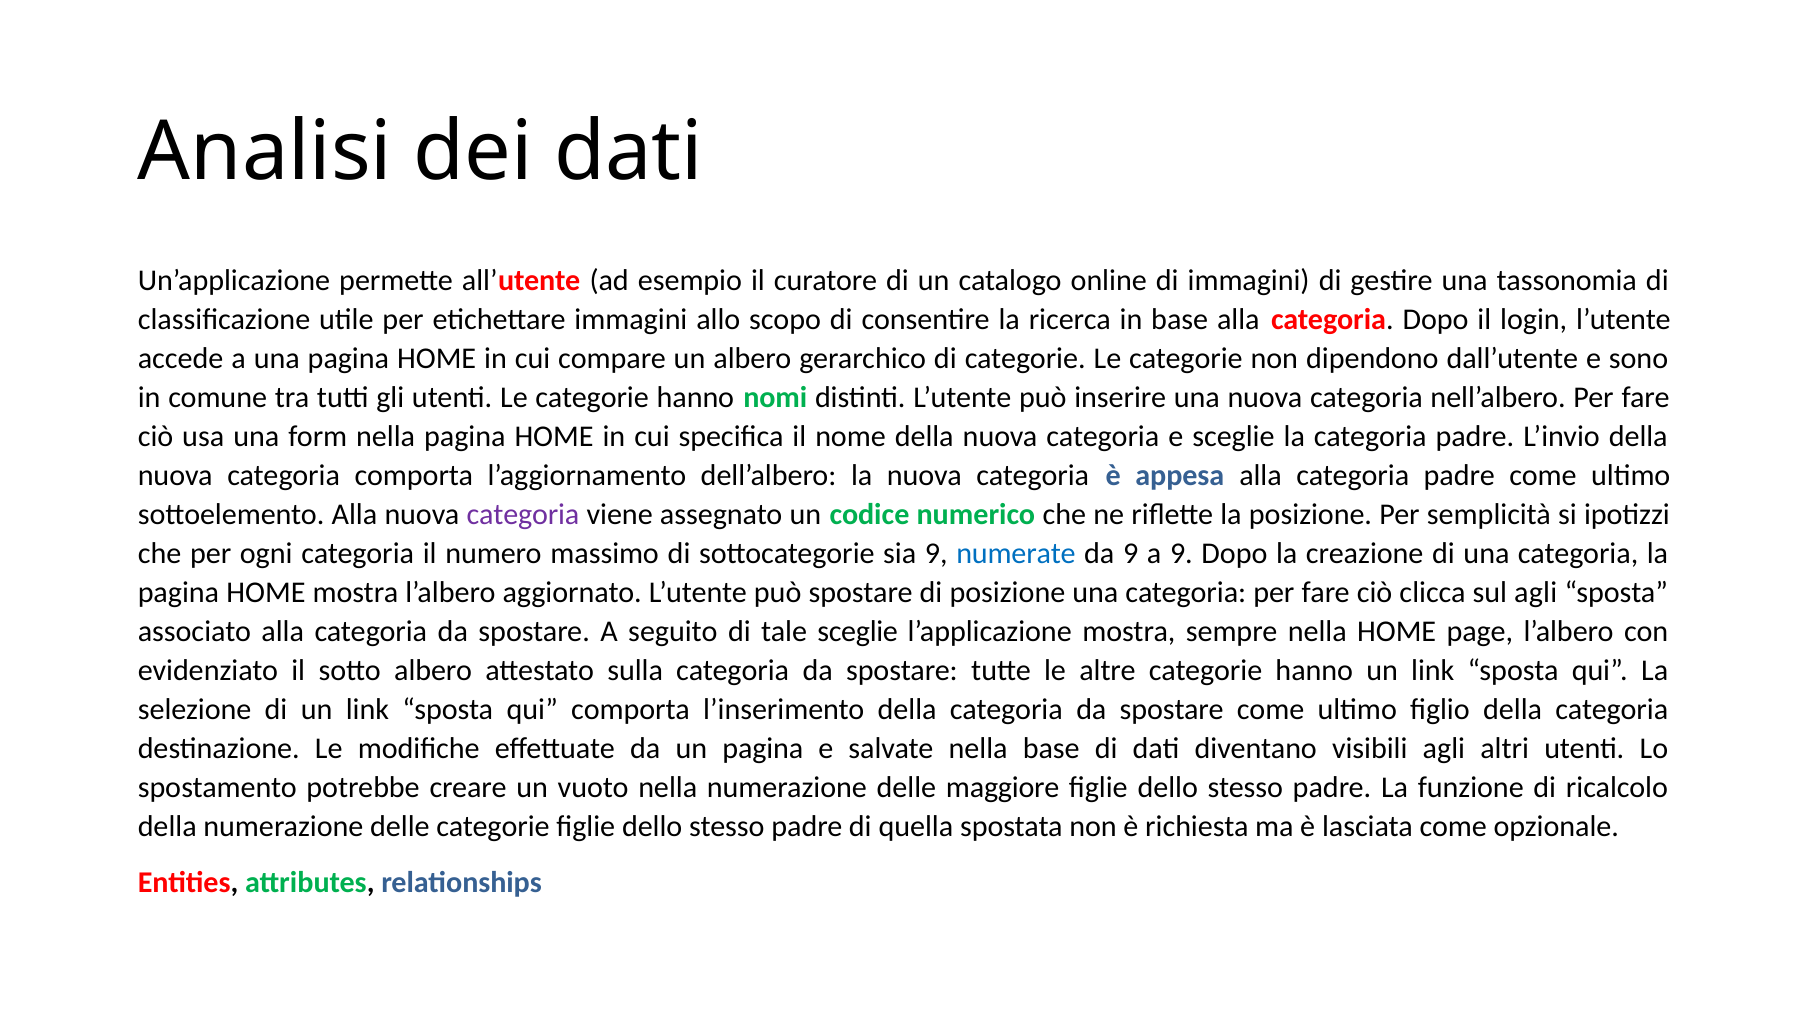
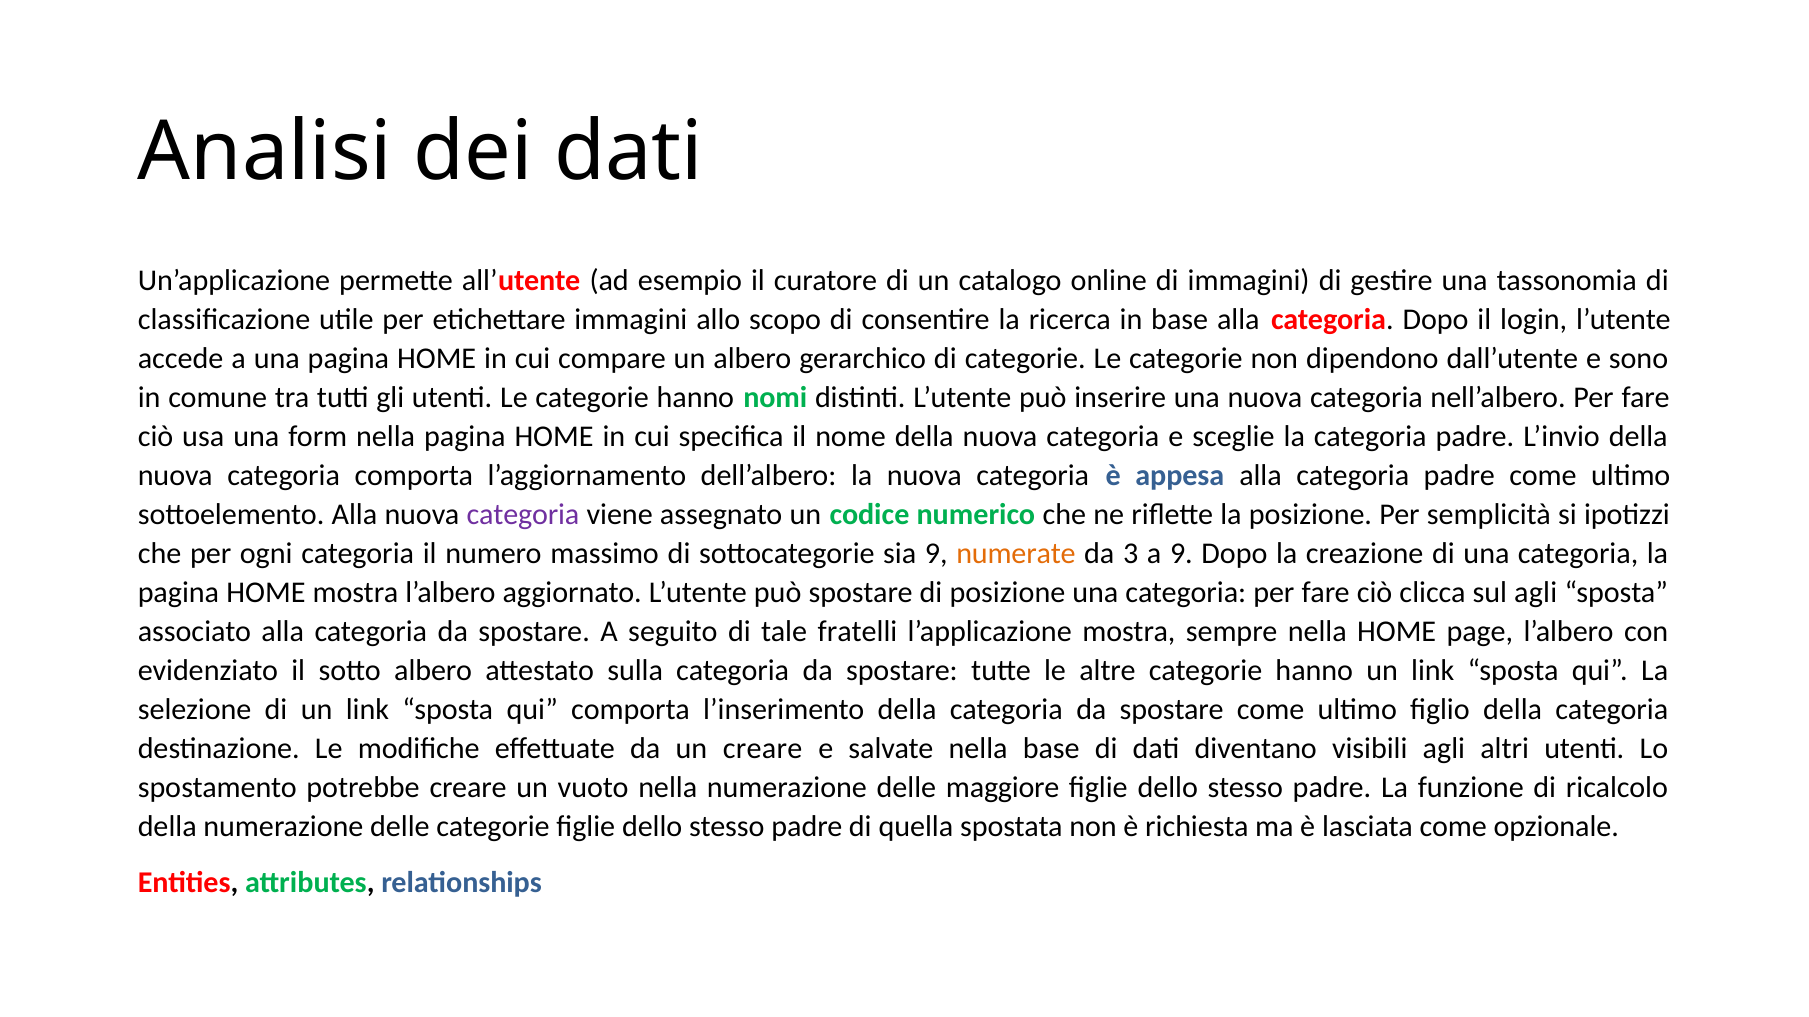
numerate colour: blue -> orange (1016, 554)
da 9: 9 -> 3 (1131, 554)
tale sceglie: sceglie -> fratelli (857, 632)
un pagina: pagina -> creare (763, 749)
